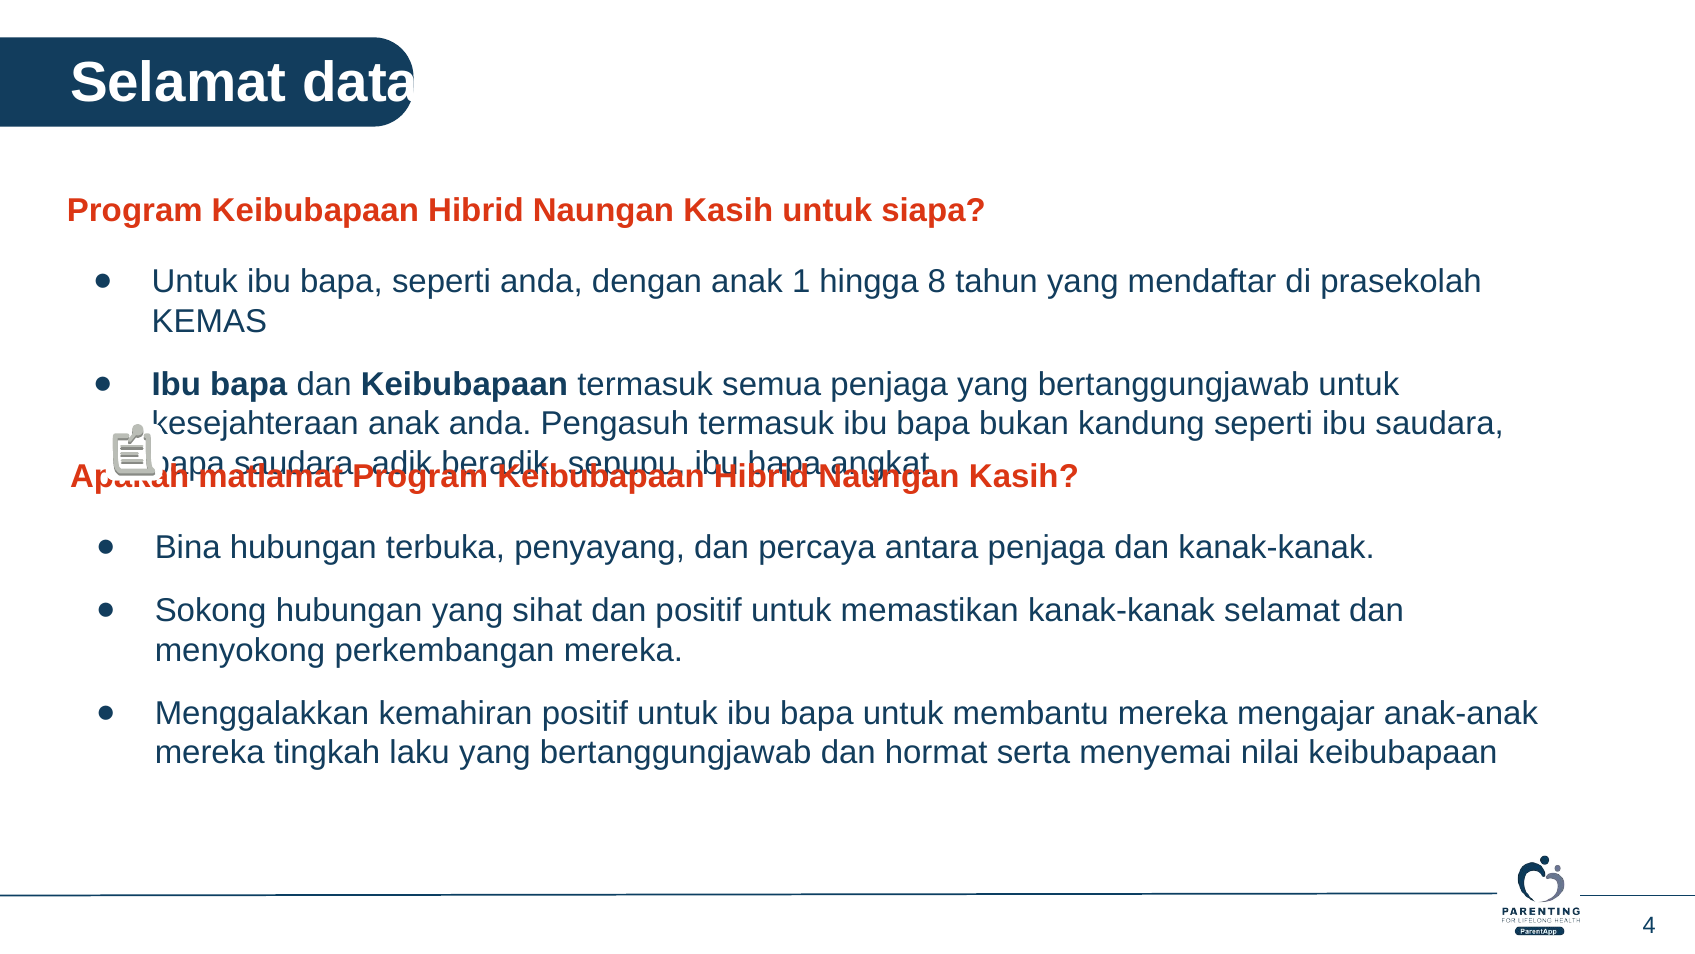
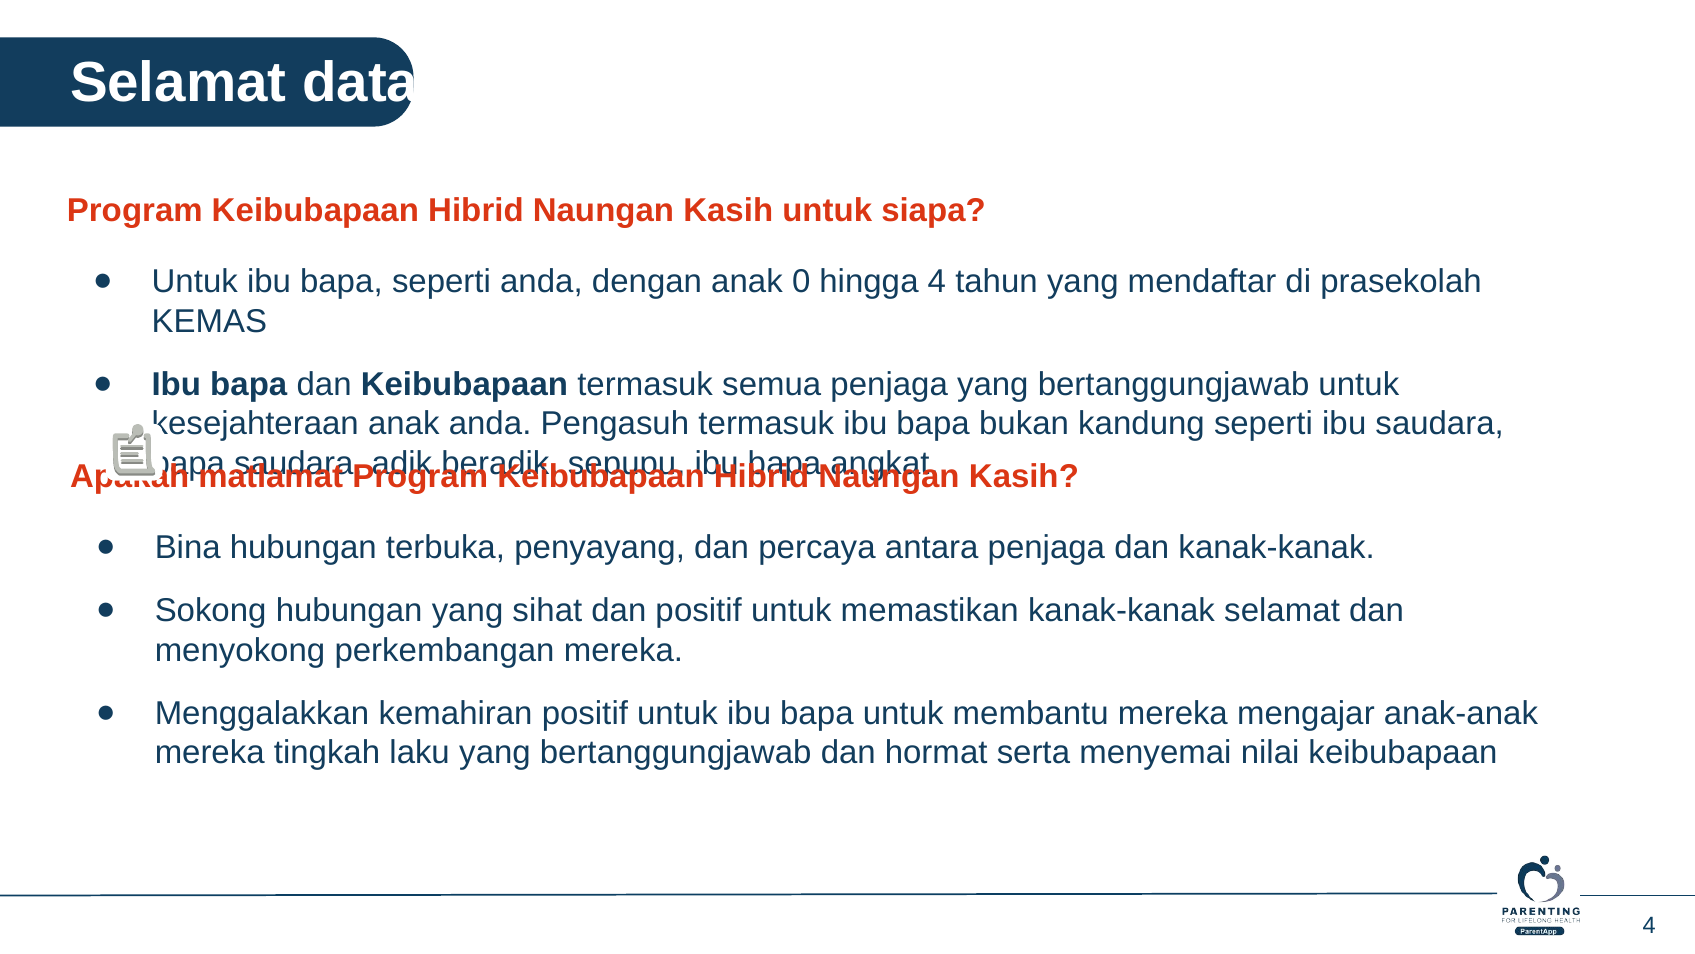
1: 1 -> 0 (801, 281)
hingga 8: 8 -> 4 (937, 281)
